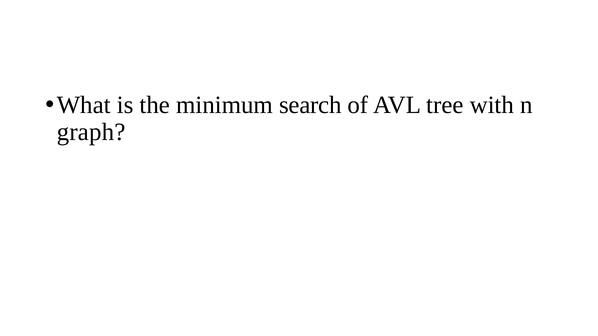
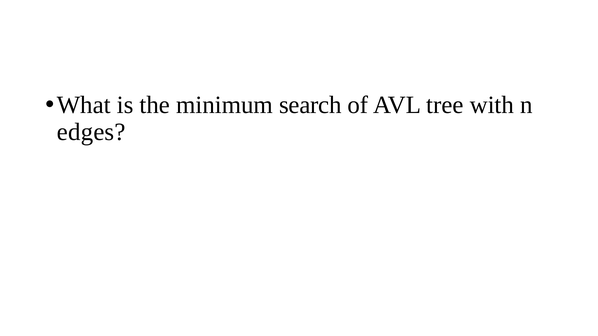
graph: graph -> edges (91, 132)
